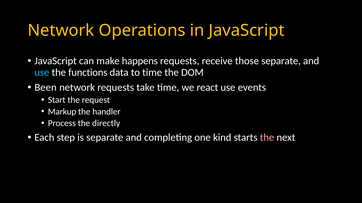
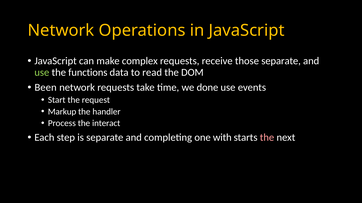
happens: happens -> complex (140, 61)
use colour: light blue -> light green (42, 73)
to time: time -> read (152, 73)
react: react -> done (207, 88)
directly: directly -> interact (106, 124)
kind: kind -> with (222, 138)
